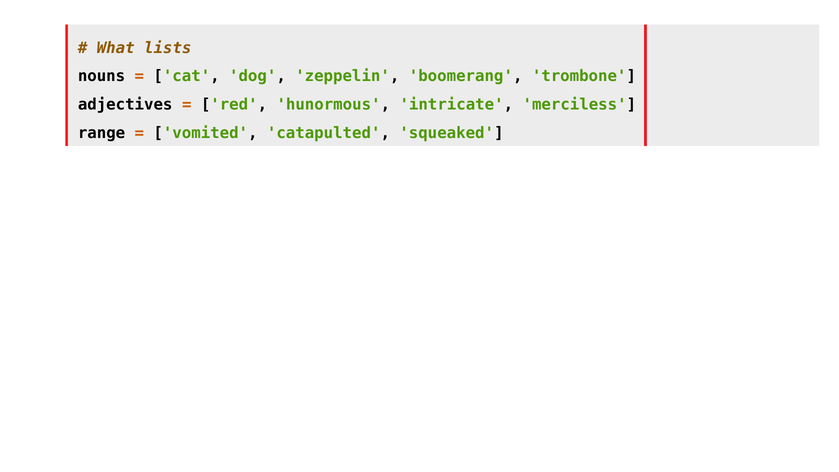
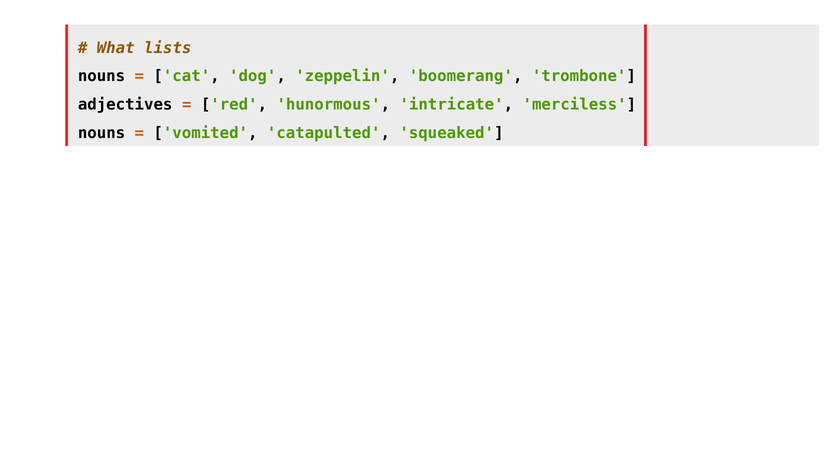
range: range -> nouns (102, 133)
